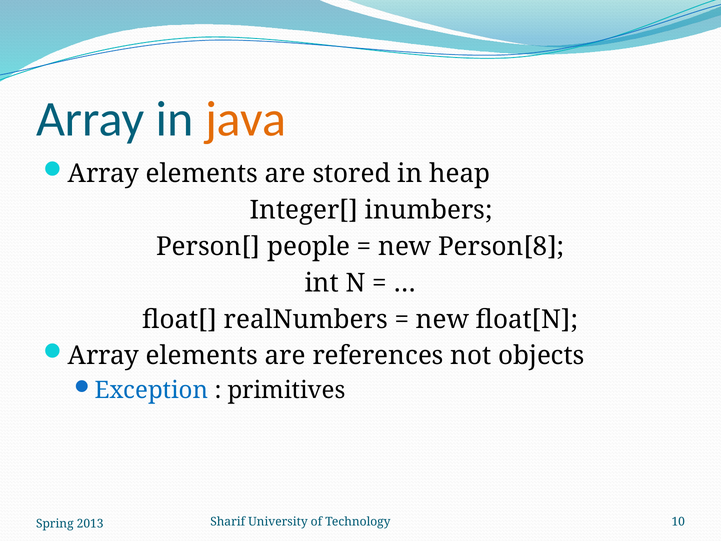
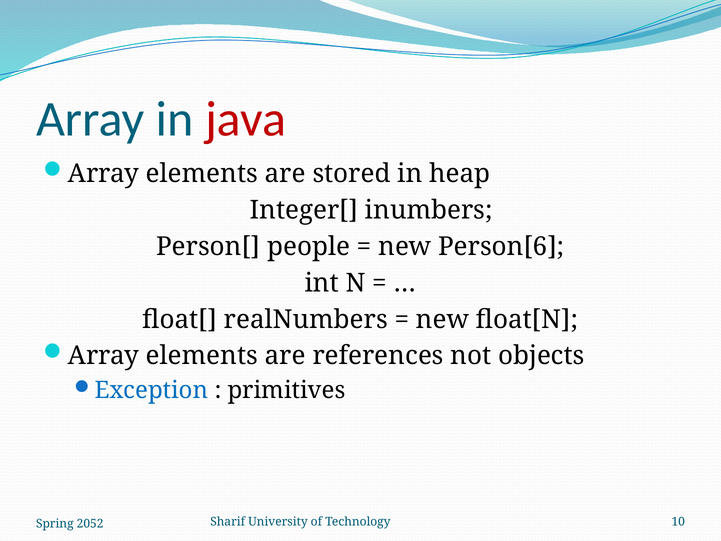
java colour: orange -> red (246, 119)
Person[8: Person[8 -> Person[6 (501, 246)
2013: 2013 -> 2052 (90, 524)
